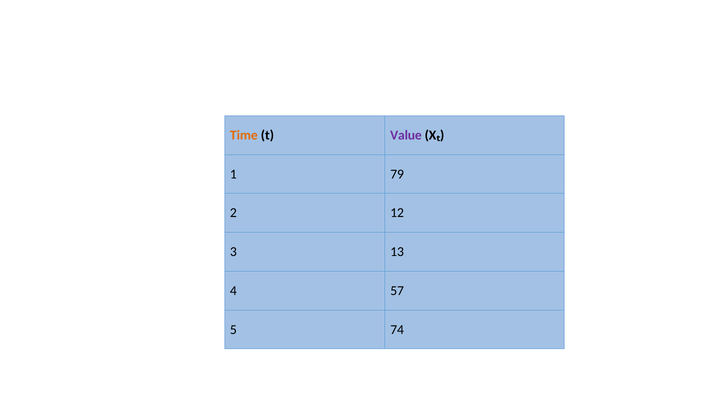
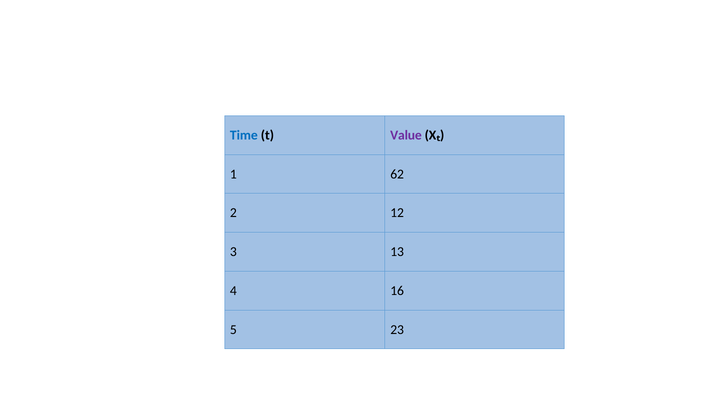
Time colour: orange -> blue (244, 135)
79: 79 -> 62 (397, 174)
57: 57 -> 16 (397, 291)
74: 74 -> 23 (397, 330)
